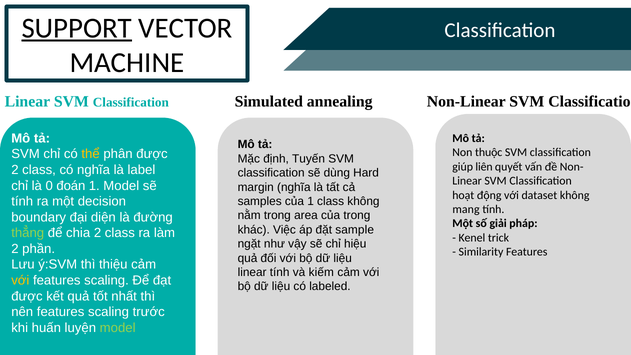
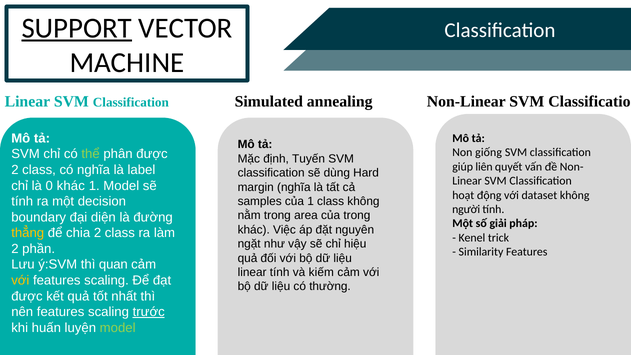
thuộc: thuộc -> giống (489, 152)
thể colour: yellow -> light green (91, 154)
0 đoán: đoán -> khác (71, 186)
mang: mang -> người (466, 209)
sample: sample -> nguyên (355, 230)
thẳng colour: light green -> yellow (28, 233)
thiệu: thiệu -> quan (113, 265)
labeled: labeled -> thường (330, 287)
trước underline: none -> present (149, 312)
